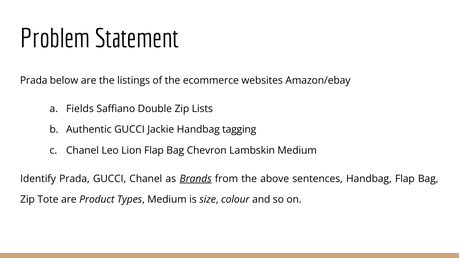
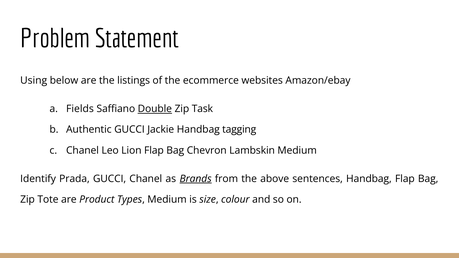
Prada: Prada -> Using (34, 81)
Double underline: none -> present (155, 109)
Lists: Lists -> Task (202, 109)
